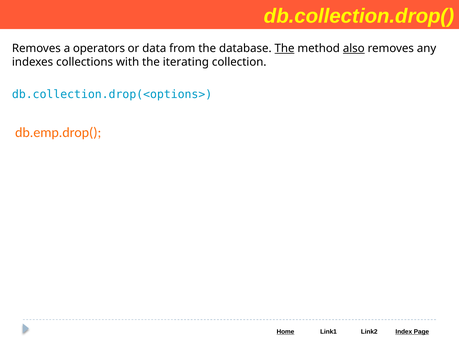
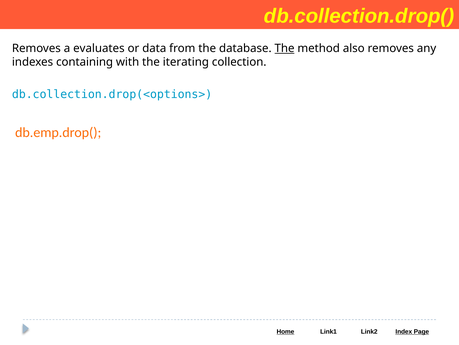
operators: operators -> evaluates (99, 48)
also underline: present -> none (354, 48)
collections: collections -> containing (85, 62)
